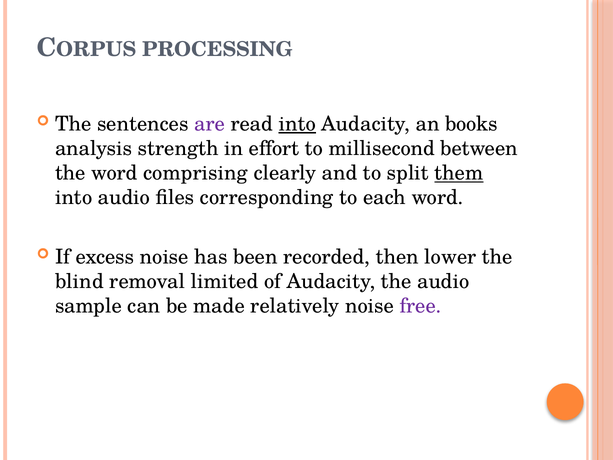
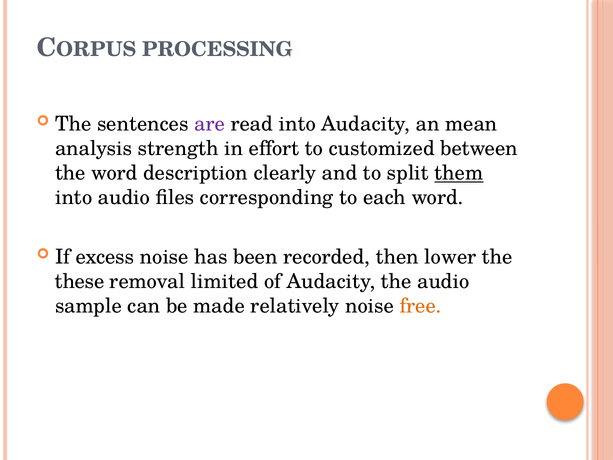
into underline: present -> none (297, 124)
books: books -> mean (471, 124)
millisecond: millisecond -> customized (382, 149)
comprising: comprising -> description (196, 173)
blind: blind -> these (80, 281)
free colour: purple -> orange (421, 306)
